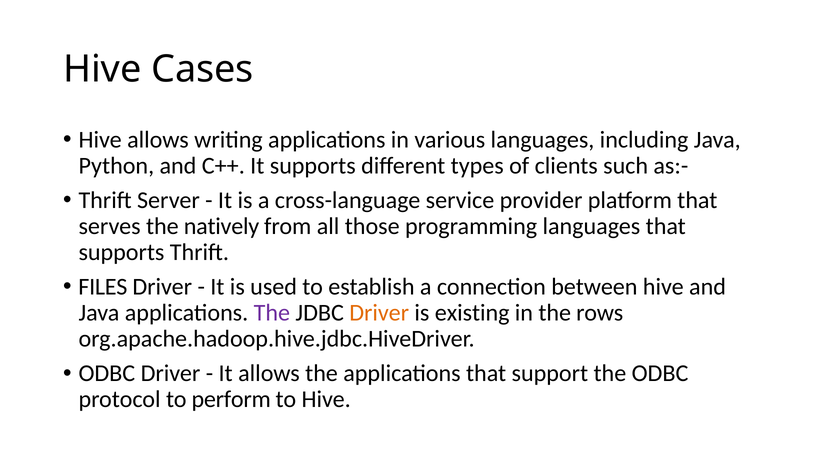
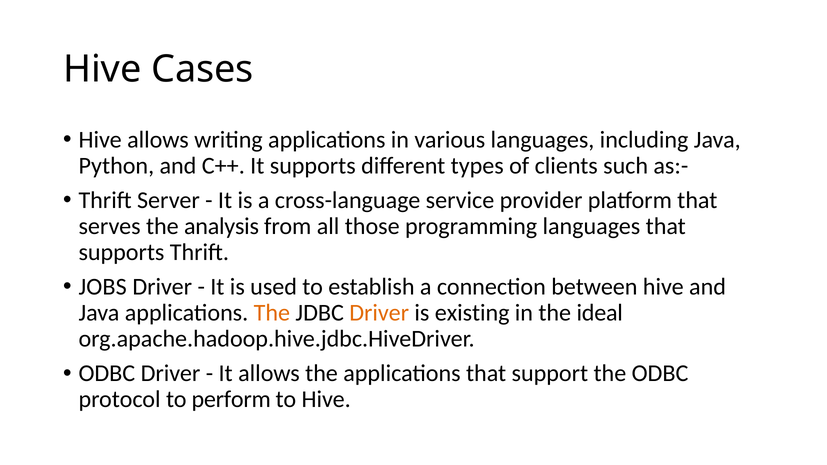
natively: natively -> analysis (221, 226)
FILES: FILES -> JOBS (103, 287)
The colour: purple -> orange (272, 313)
rows: rows -> ideal (600, 313)
